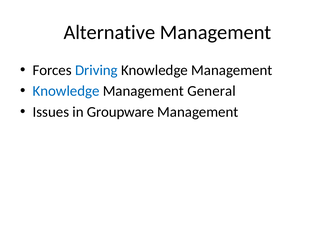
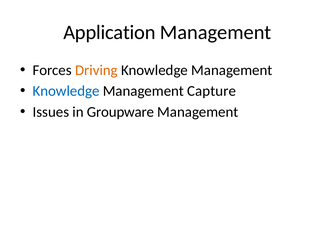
Alternative: Alternative -> Application (109, 32)
Driving colour: blue -> orange (96, 70)
General: General -> Capture (212, 91)
